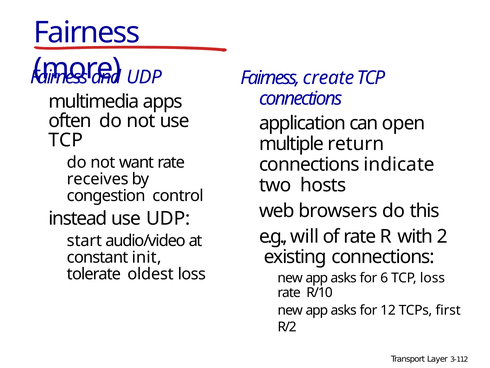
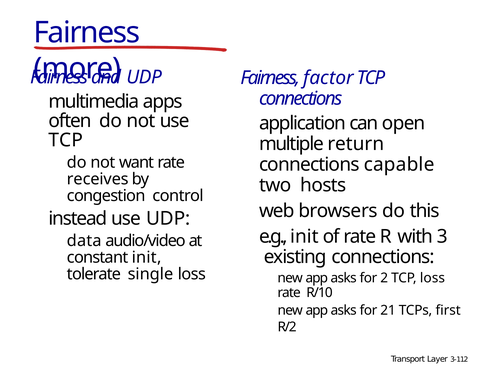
create: create -> factor (329, 78)
indicate: indicate -> capable (399, 164)
e.g will: will -> init (305, 236)
2: 2 -> 3 (442, 236)
start: start -> data (84, 240)
oldest: oldest -> single (151, 274)
6: 6 -> 2 (384, 278)
12: 12 -> 21 (388, 310)
